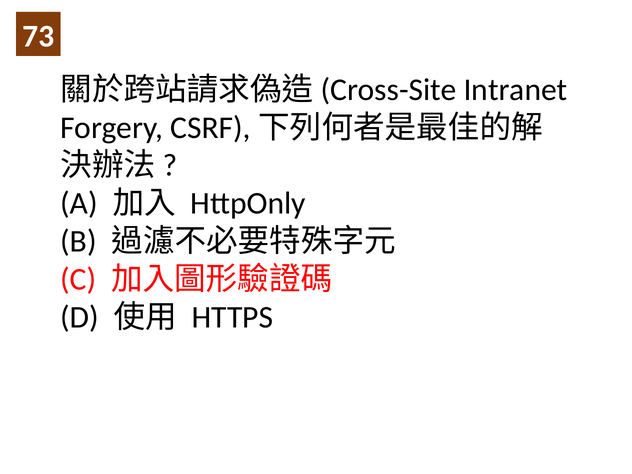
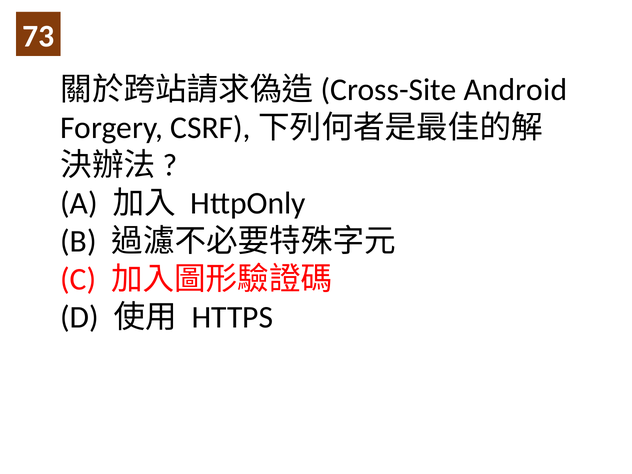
Intranet: Intranet -> Android (515, 90)
